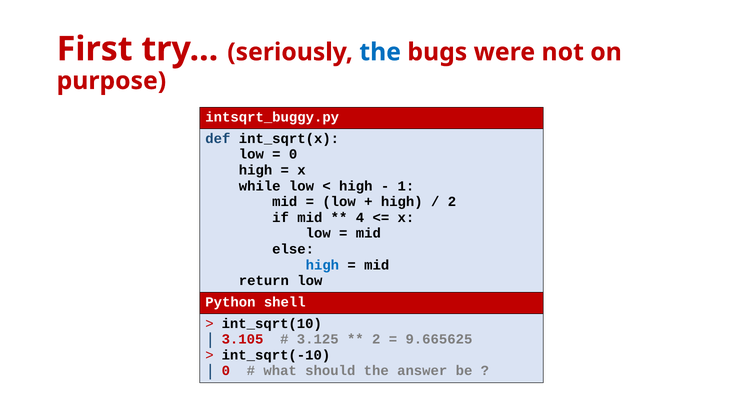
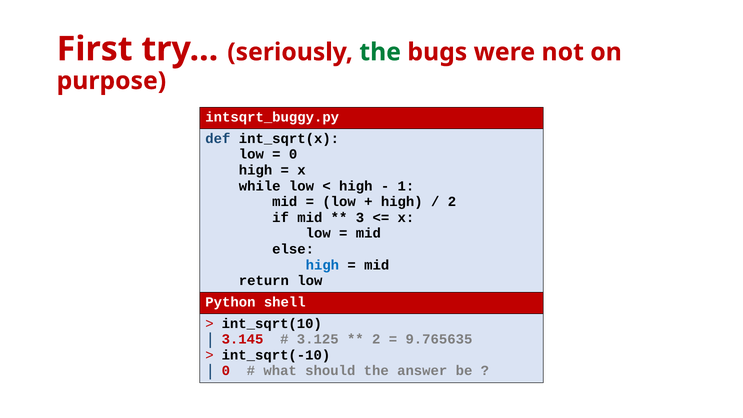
the colour: blue -> green (380, 52)
4: 4 -> 3 (360, 217)
3.105: 3.105 -> 3.145 (243, 339)
9.665625: 9.665625 -> 9.765635 (439, 339)
